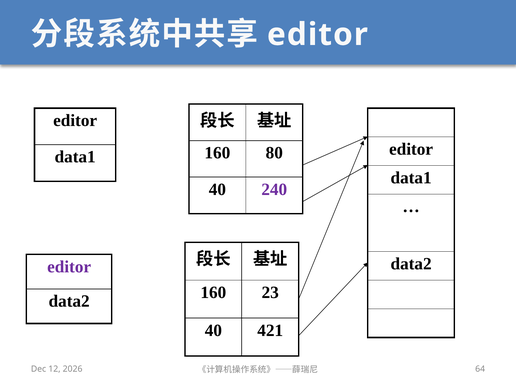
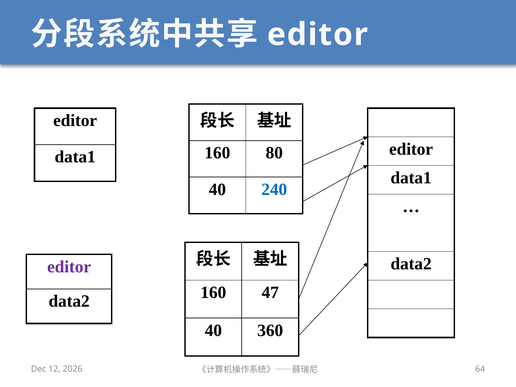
240 colour: purple -> blue (274, 189)
23: 23 -> 47 (270, 292)
421: 421 -> 360 (270, 330)
